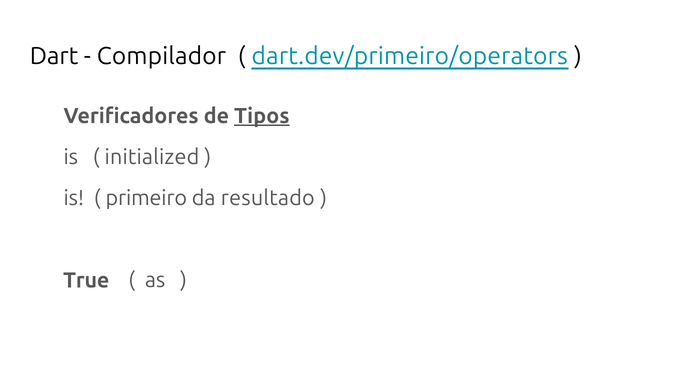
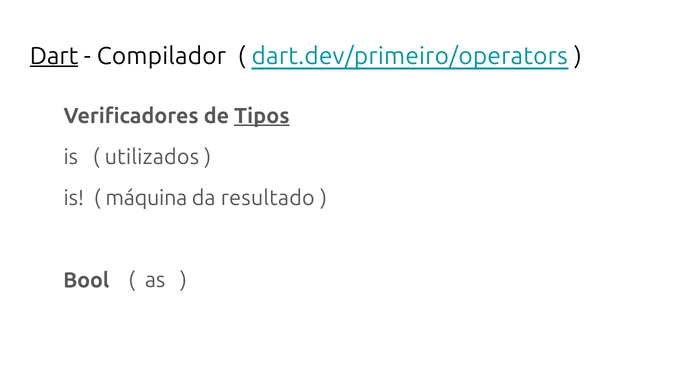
Dart underline: none -> present (54, 56)
initialized: initialized -> utilizados (152, 157)
primeiro: primeiro -> máquina (146, 198)
True: True -> Bool (86, 280)
